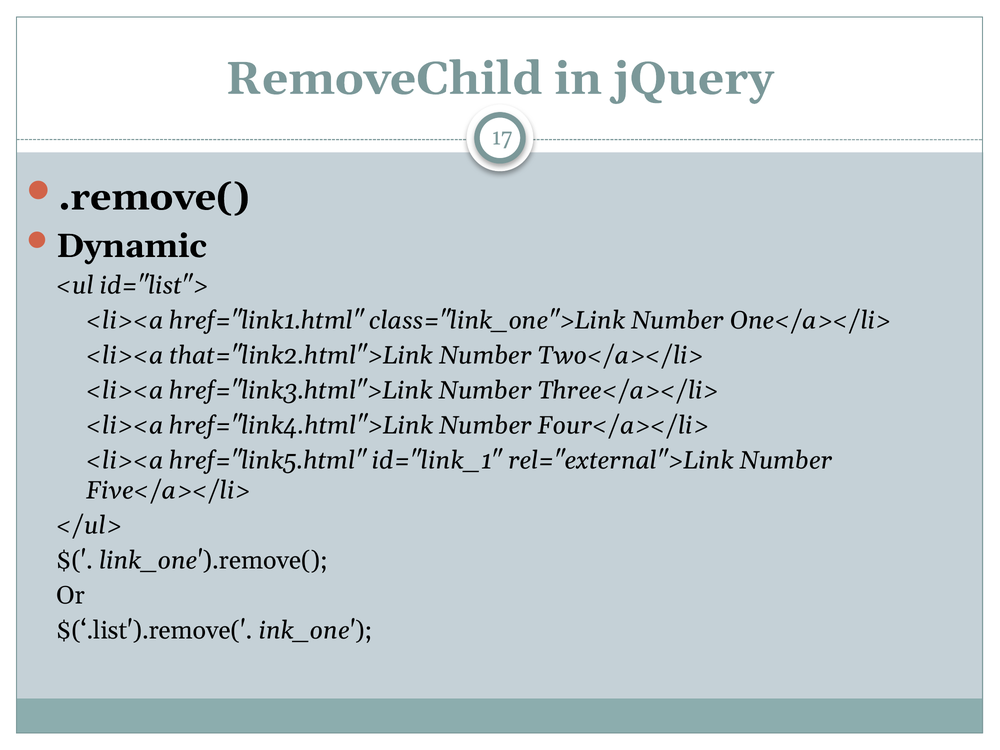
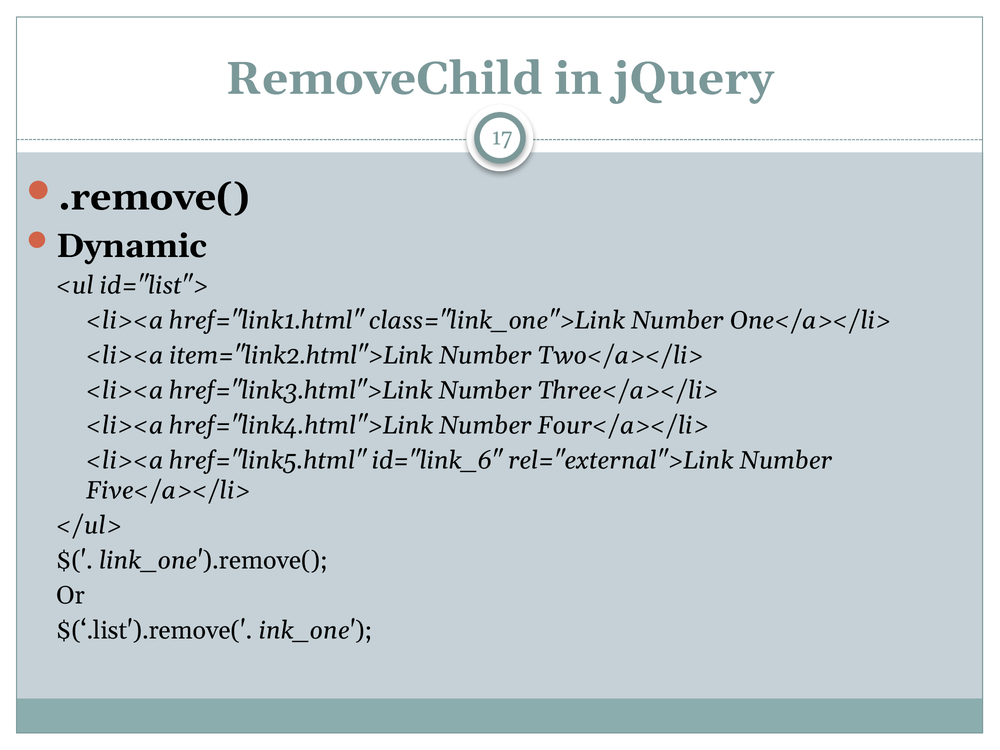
that="link2.html">Link: that="link2.html">Link -> item="link2.html">Link (301, 355)
id="link_1: id="link_1 -> id="link_6 (437, 460)
